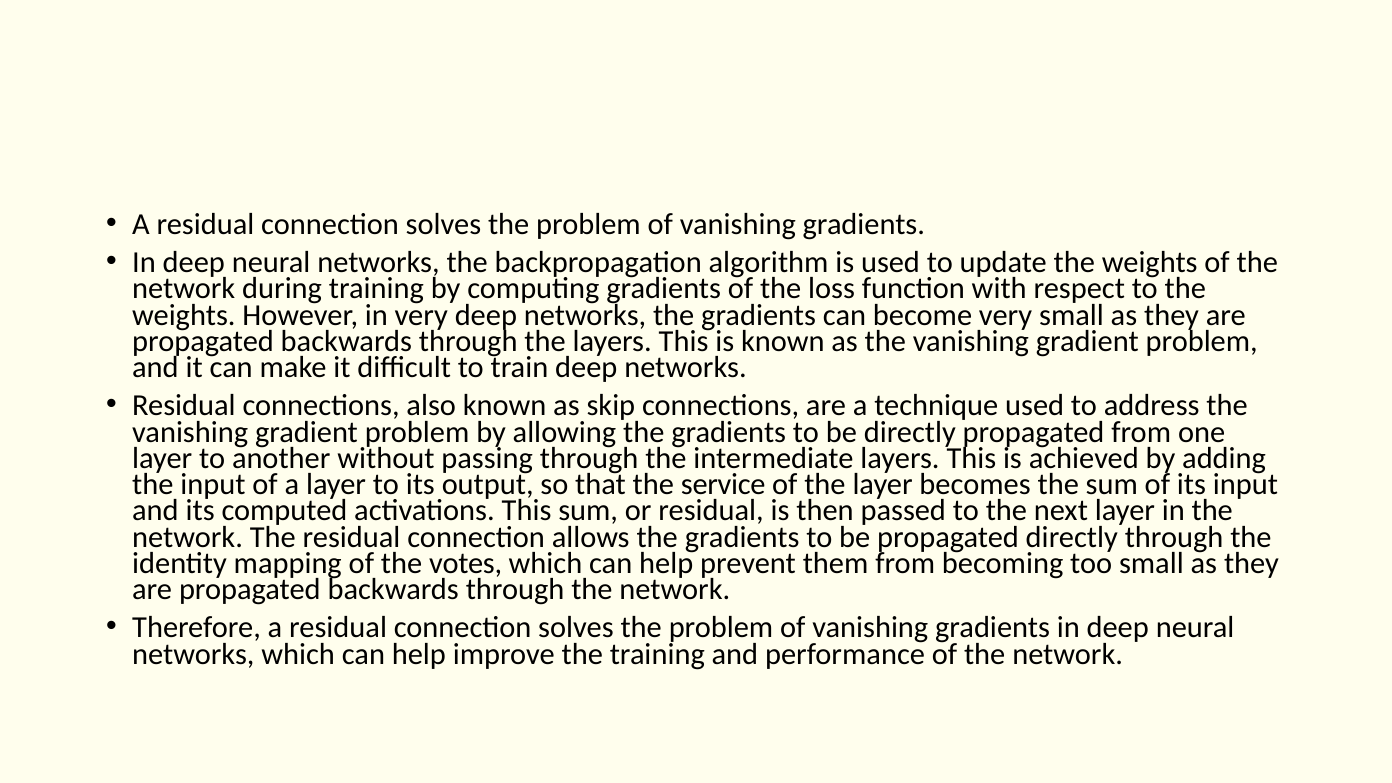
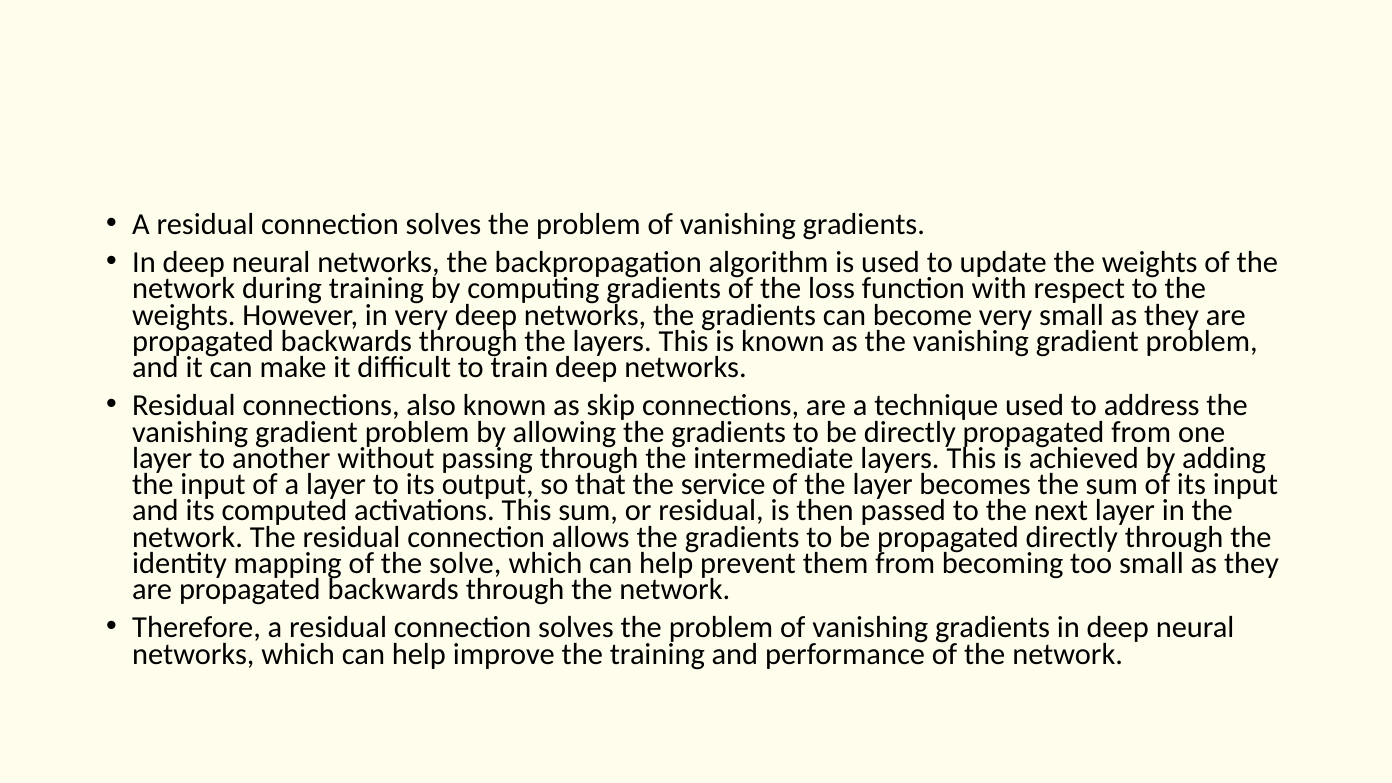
votes: votes -> solve (465, 563)
